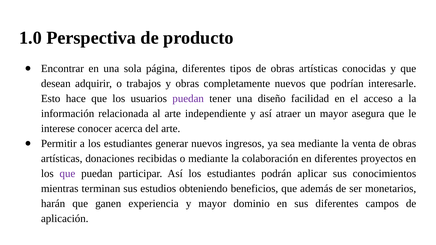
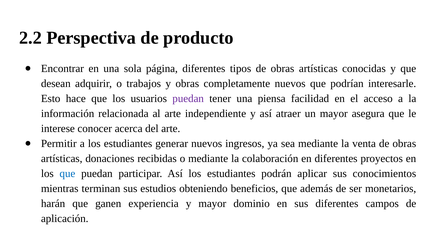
1.0: 1.0 -> 2.2 (31, 38)
diseño: diseño -> piensa (272, 99)
que colour: purple -> blue (67, 174)
